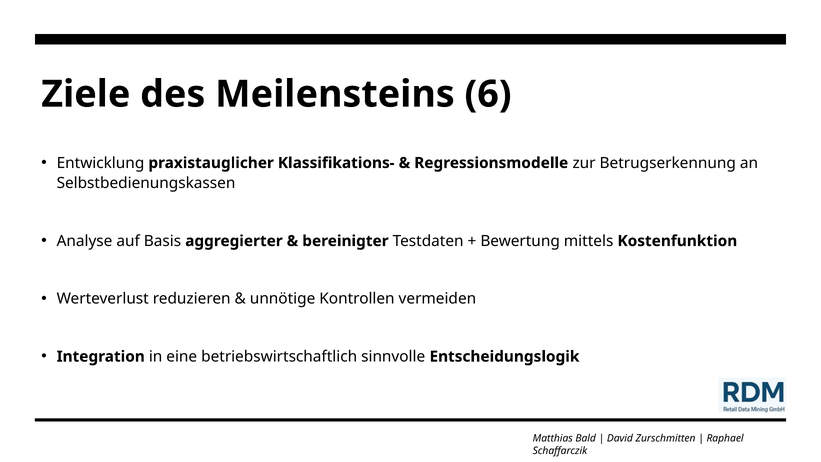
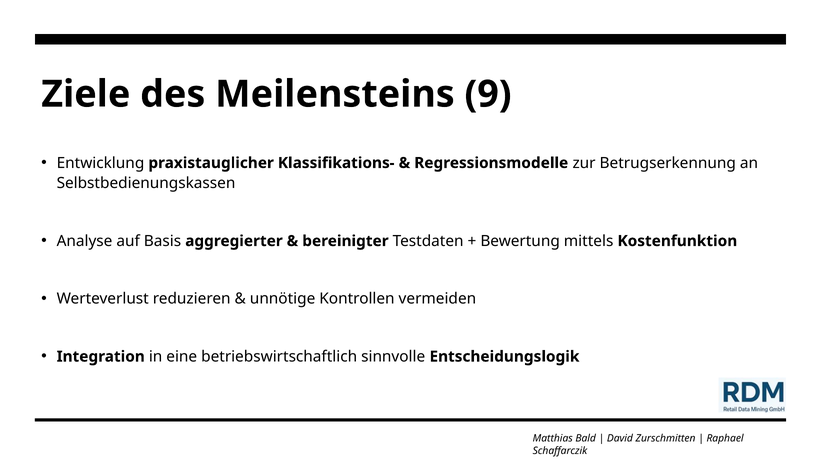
6: 6 -> 9 (488, 94)
